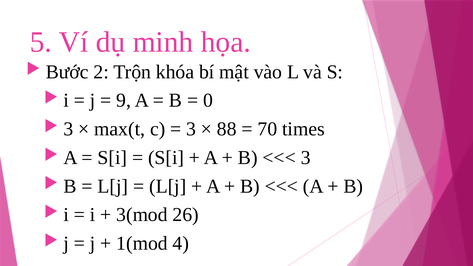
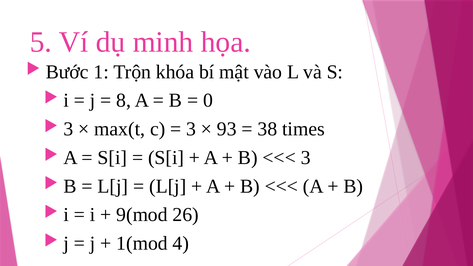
2: 2 -> 1 (101, 72)
9: 9 -> 8 (124, 101)
88: 88 -> 93 (227, 129)
70: 70 -> 38 (267, 129)
3(mod: 3(mod -> 9(mod (142, 215)
